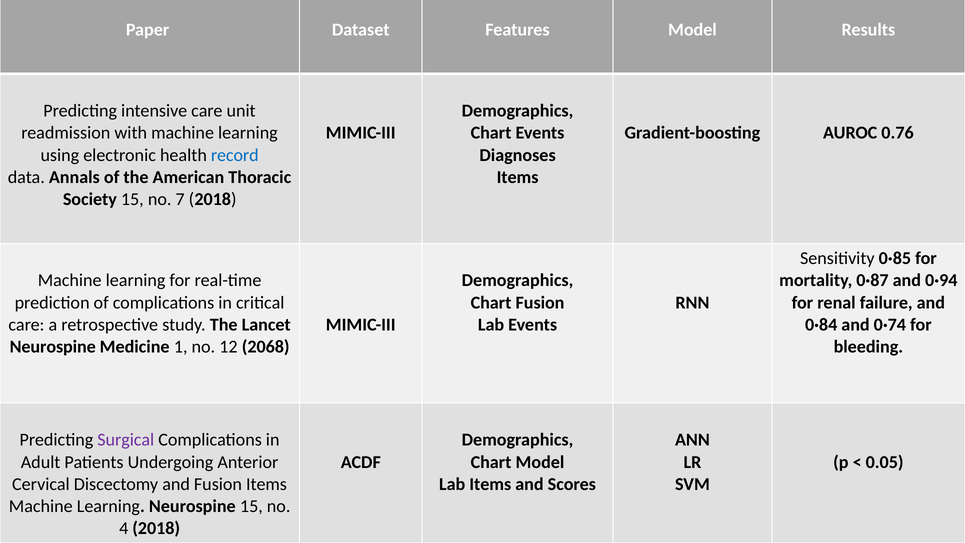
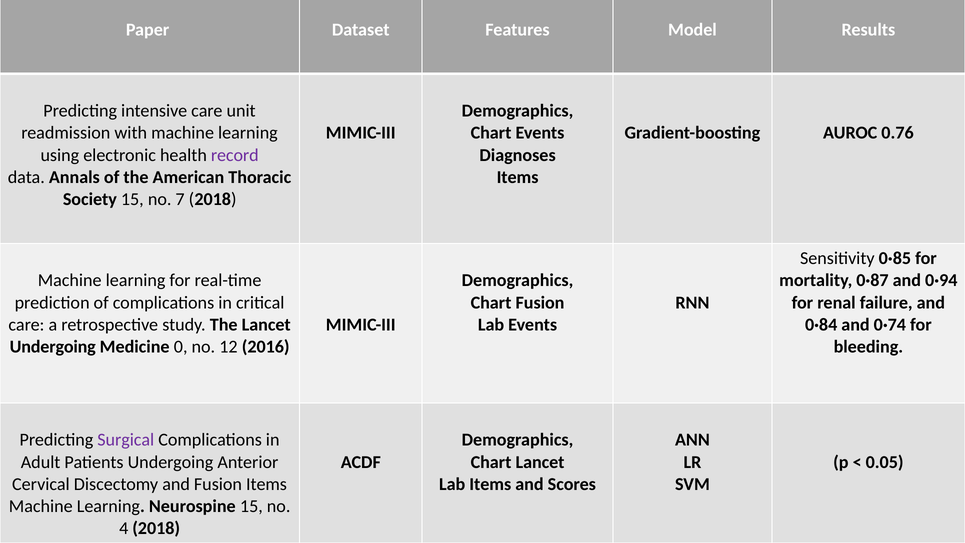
record colour: blue -> purple (235, 155)
Neurospine: Neurospine -> Undergoing (53, 347)
1: 1 -> 0 (181, 347)
2068: 2068 -> 2016 (266, 347)
Chart Model: Model -> Lancet (540, 462)
